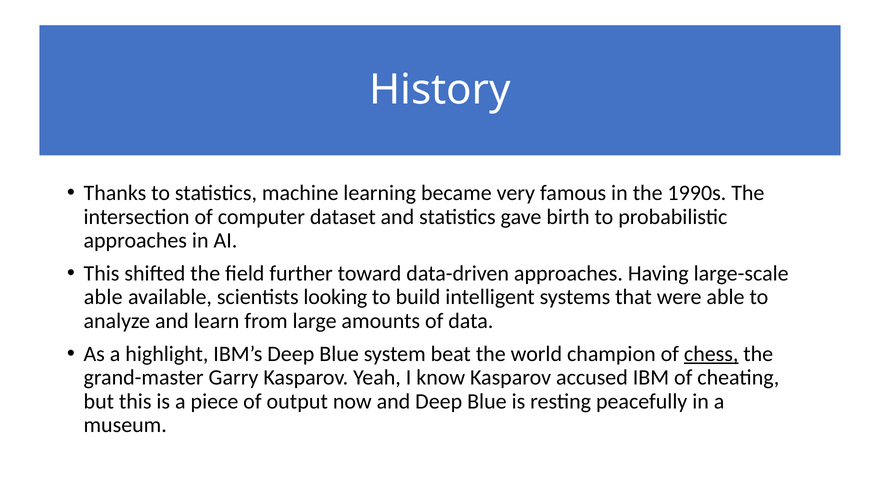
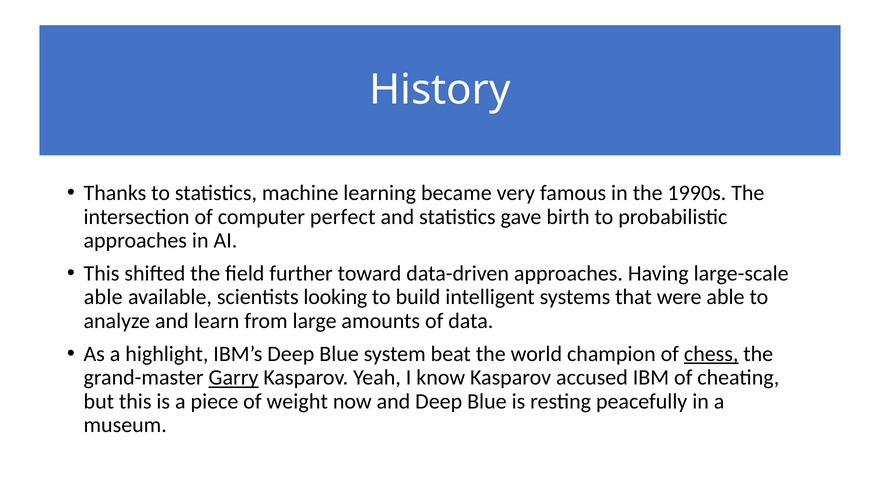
dataset: dataset -> perfect (343, 217)
Garry underline: none -> present (234, 378)
output: output -> weight (297, 401)
